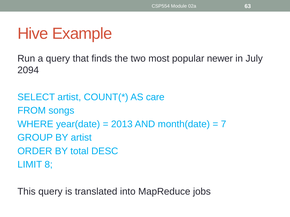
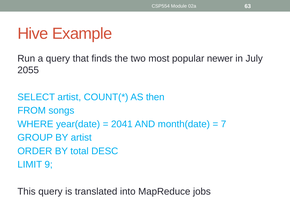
2094: 2094 -> 2055 (28, 70)
care: care -> then (155, 97)
2013: 2013 -> 2041 (122, 124)
8: 8 -> 9 (49, 165)
